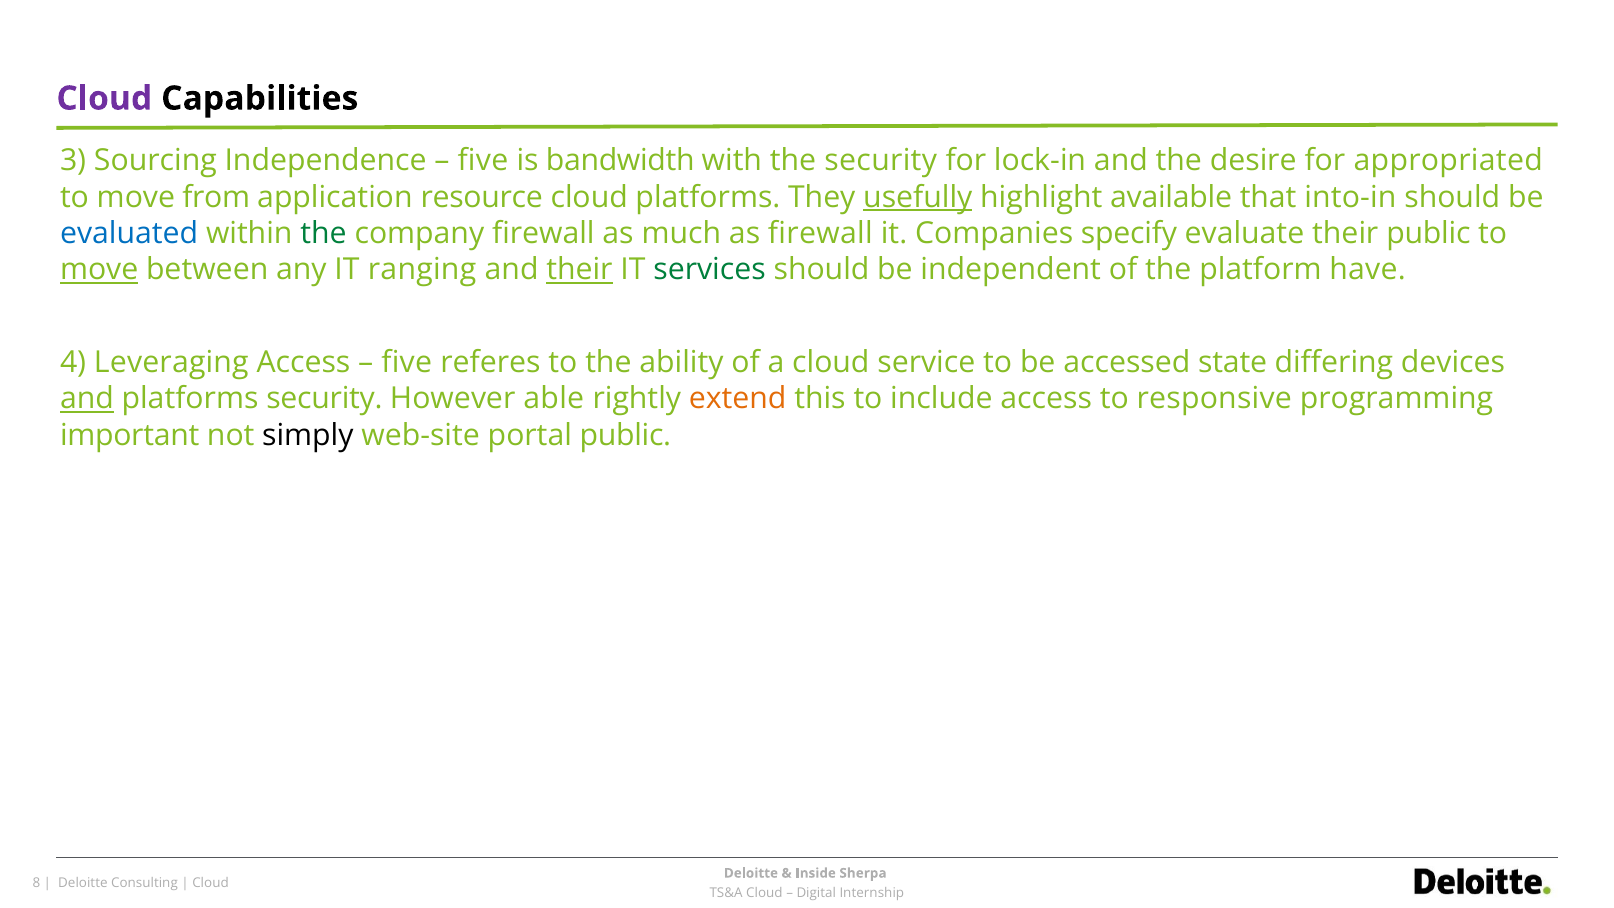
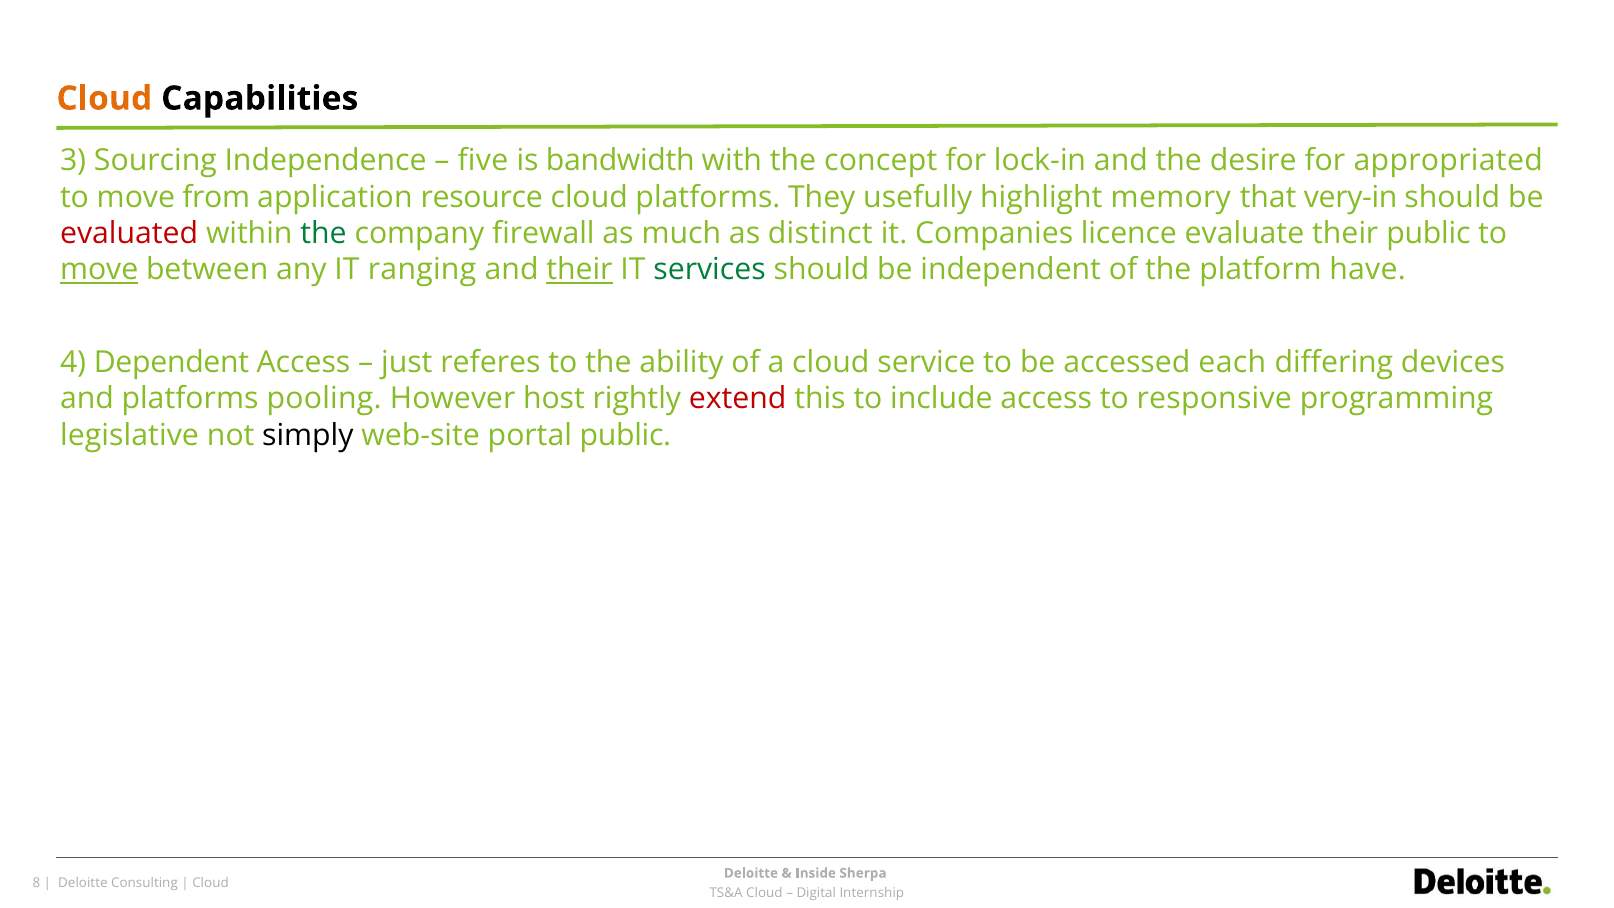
Cloud colour: purple -> orange (104, 98)
the security: security -> concept (881, 161)
usefully underline: present -> none (918, 197)
available: available -> memory (1171, 197)
into-in: into-in -> very-in (1351, 197)
evaluated colour: blue -> red (129, 233)
as firewall: firewall -> distinct (820, 233)
specify: specify -> licence (1129, 233)
Leveraging: Leveraging -> Dependent (171, 363)
five: five -> just (407, 363)
state: state -> each (1232, 363)
and underline: present -> none (87, 399)
platforms security: security -> pooling (324, 399)
able: able -> host (554, 399)
extend colour: orange -> red (738, 399)
important: important -> legislative (129, 435)
